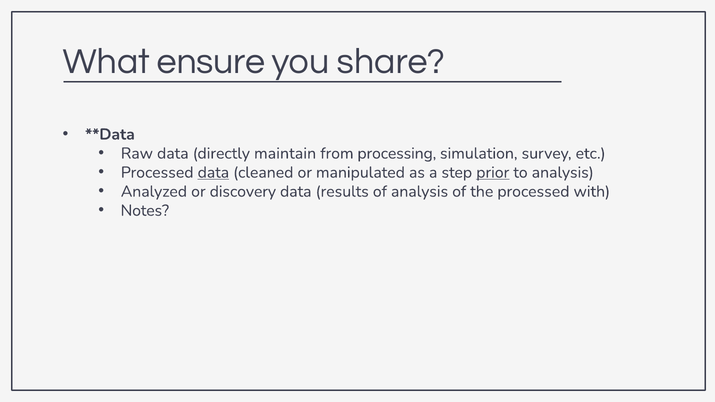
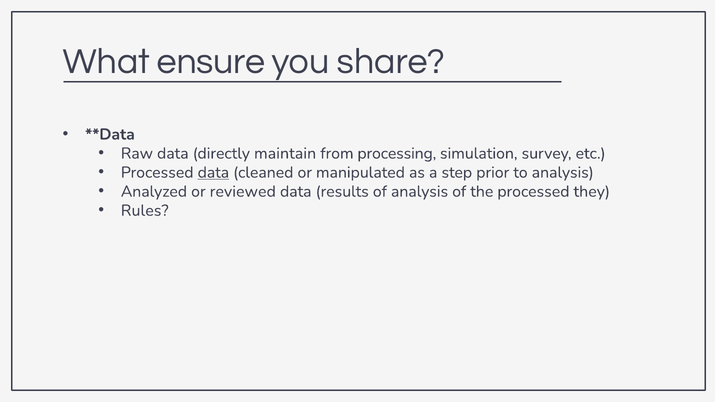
prior underline: present -> none (493, 172)
discovery: discovery -> reviewed (243, 192)
with: with -> they (592, 192)
Notes: Notes -> Rules (145, 211)
